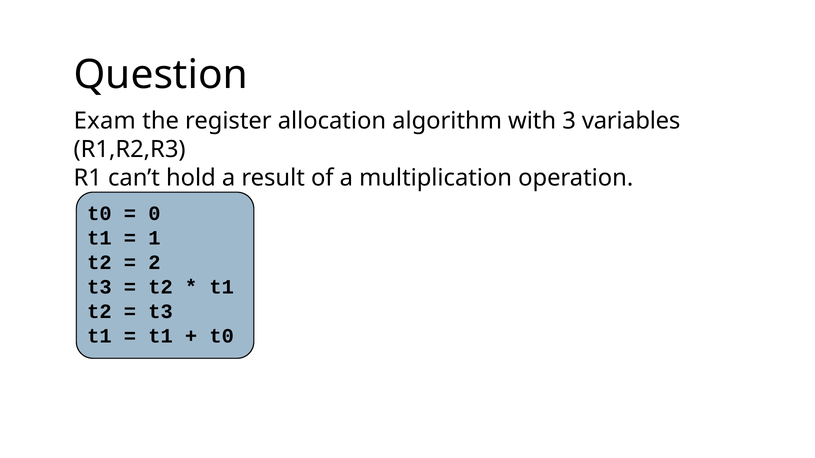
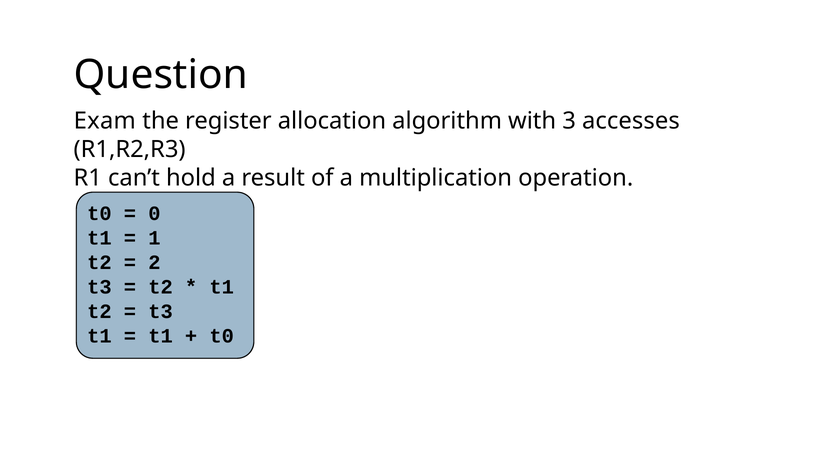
variables: variables -> accesses (631, 121)
